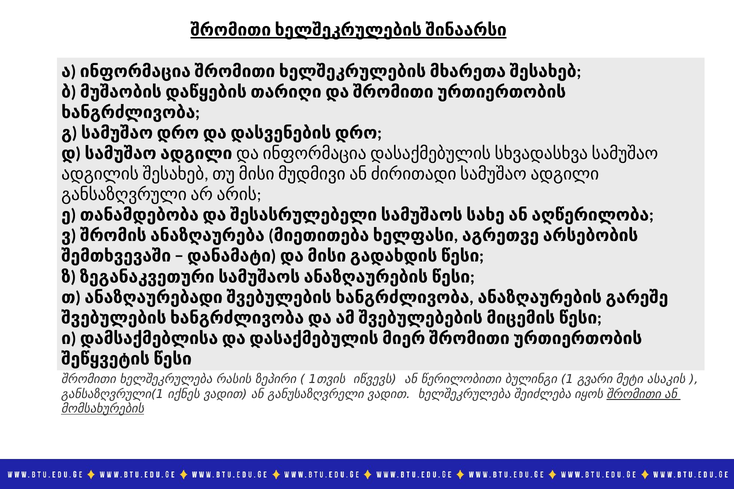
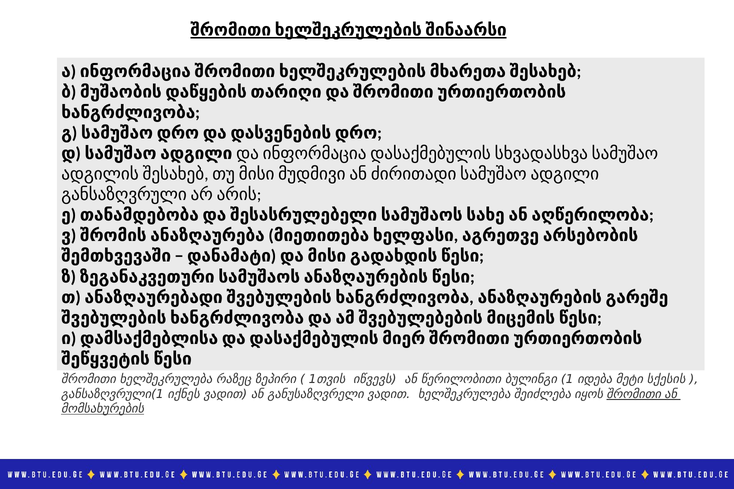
რასის: რასის -> რაზეც (234, 380)
გვარი: გვარი -> იდება (595, 380)
ასაკის: ასაკის -> სქესის (666, 380)
